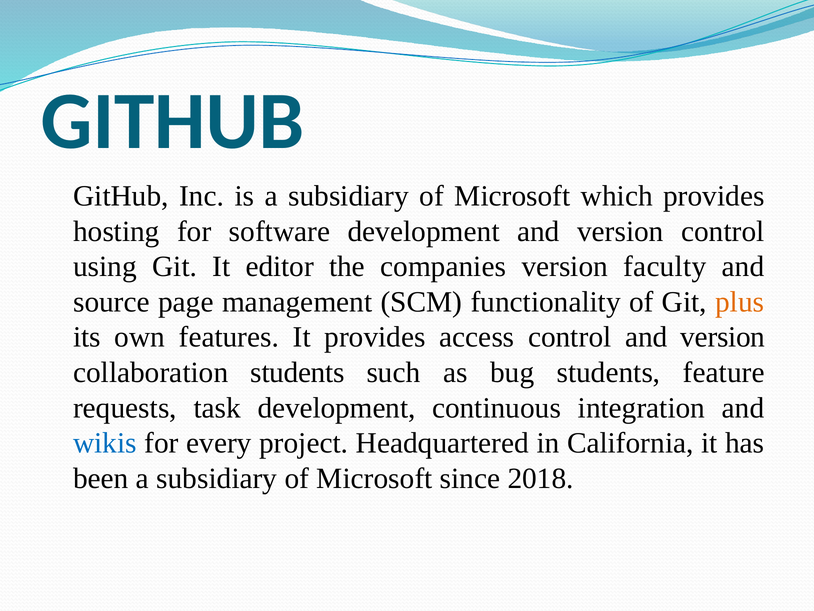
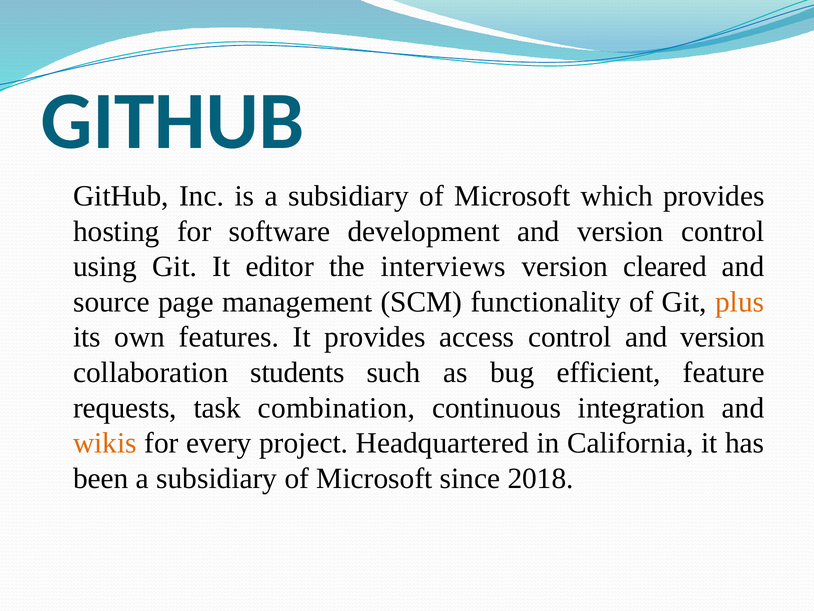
companies: companies -> interviews (443, 266)
faculty: faculty -> cleared (665, 266)
bug students: students -> efficient (609, 372)
task development: development -> combination (336, 407)
wikis colour: blue -> orange (105, 443)
